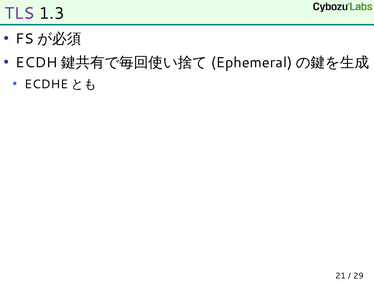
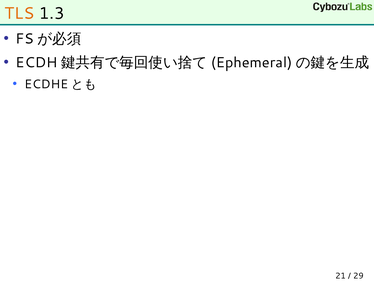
TLS colour: purple -> orange (19, 13)
